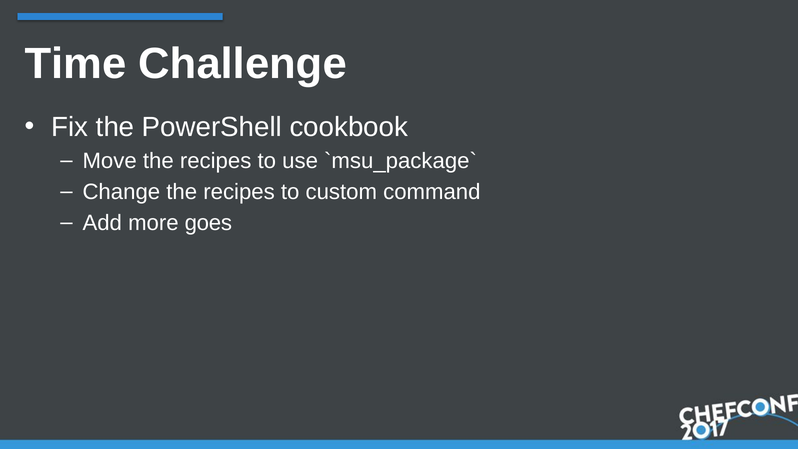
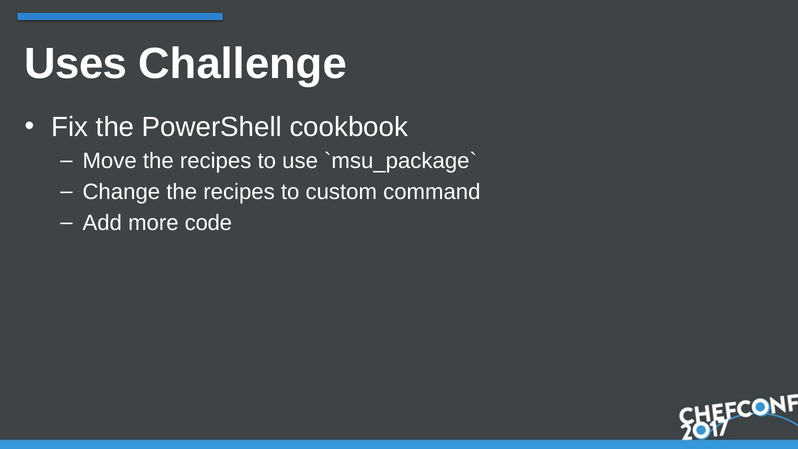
Time: Time -> Uses (76, 64)
goes: goes -> code (208, 223)
